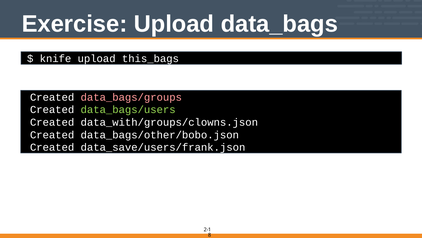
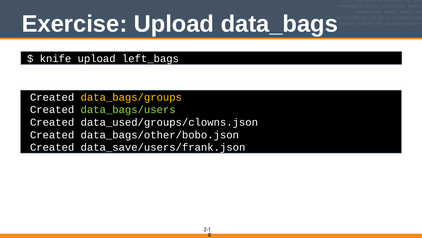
this_bags: this_bags -> left_bags (150, 58)
data_bags/groups colour: pink -> yellow (131, 97)
data_with/groups/clowns.json: data_with/groups/clowns.json -> data_used/groups/clowns.json (169, 122)
